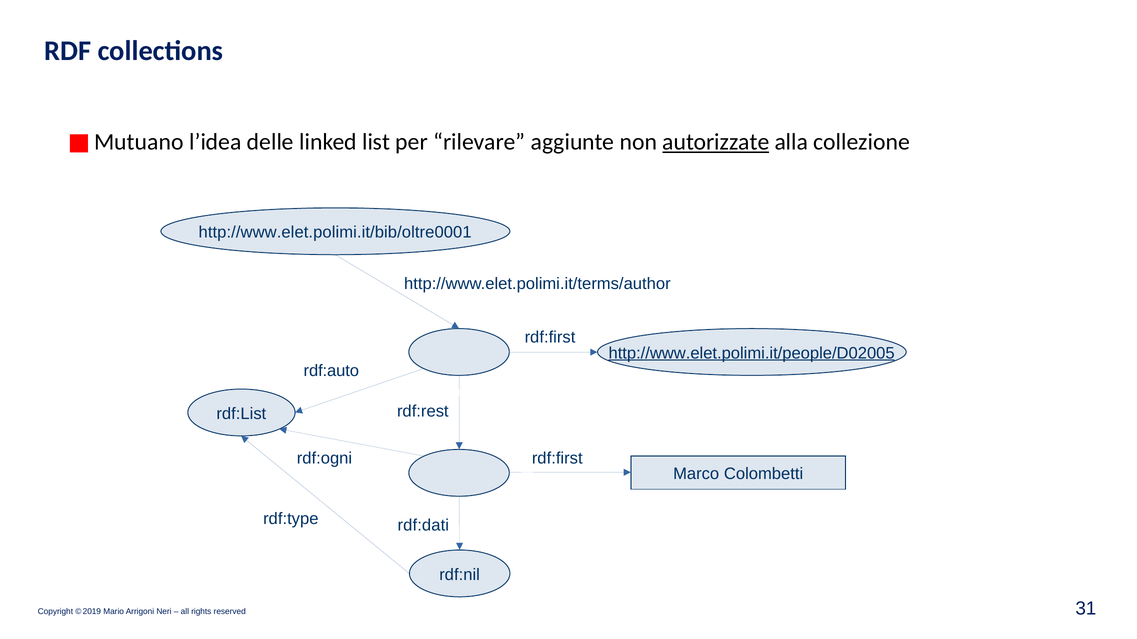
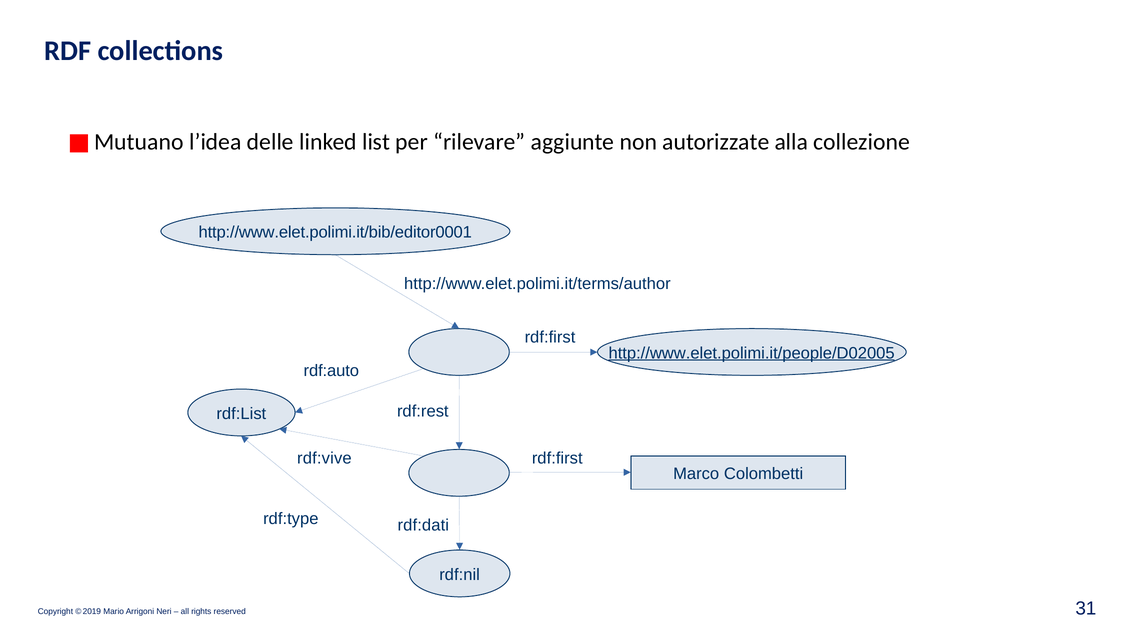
autorizzate underline: present -> none (716, 142)
http://www.elet.polimi.it/bib/oltre0001: http://www.elet.polimi.it/bib/oltre0001 -> http://www.elet.polimi.it/bib/editor0001 (335, 233)
rdf:ogni: rdf:ogni -> rdf:vive (324, 459)
